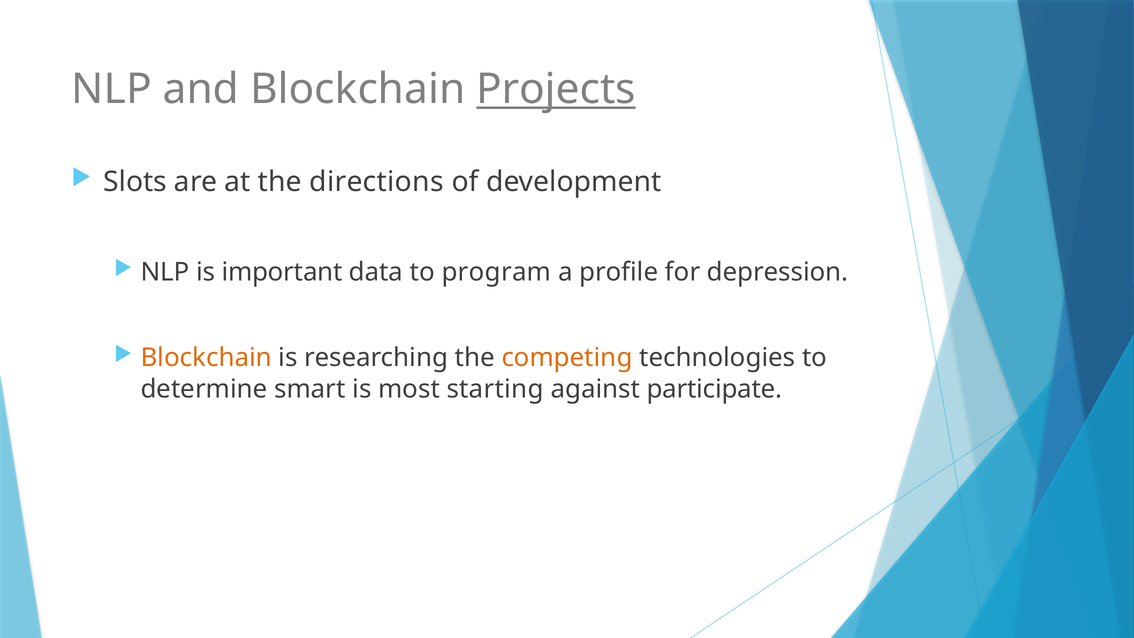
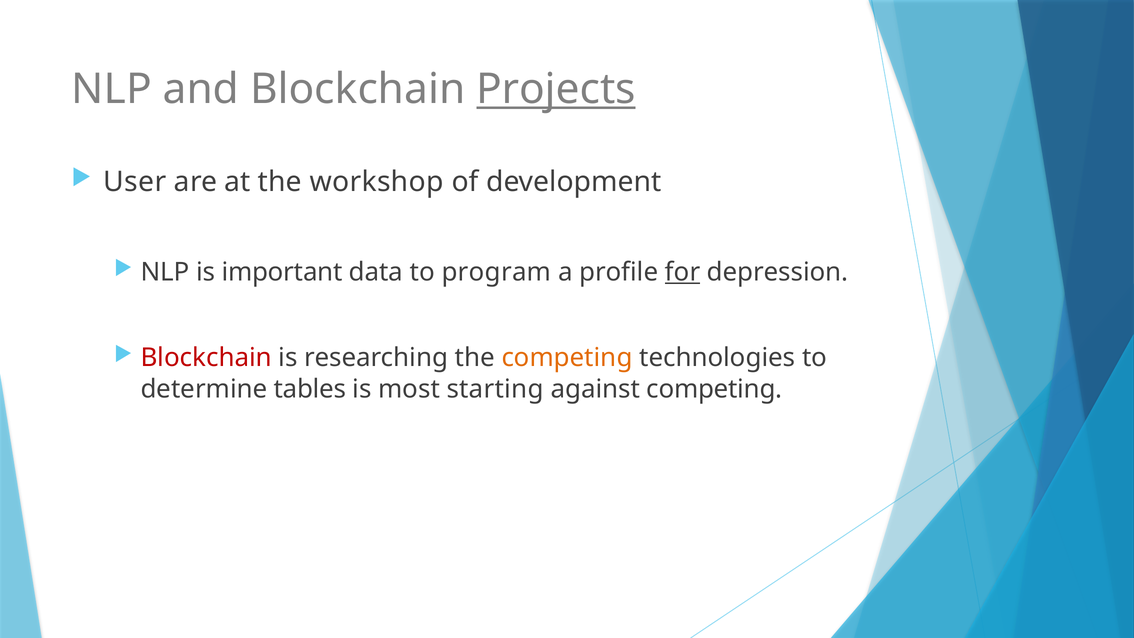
Slots: Slots -> User (135, 182)
directions: directions -> workshop (377, 182)
for underline: none -> present (683, 272)
Blockchain colour: orange -> red (206, 358)
smart: smart -> tables (310, 389)
against participate: participate -> competing (714, 389)
